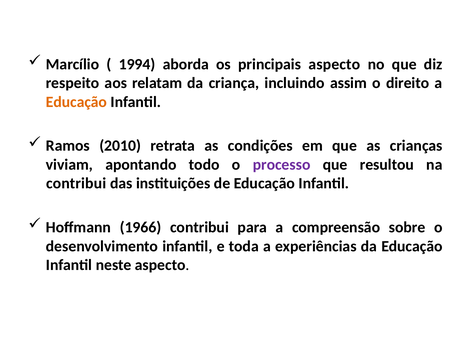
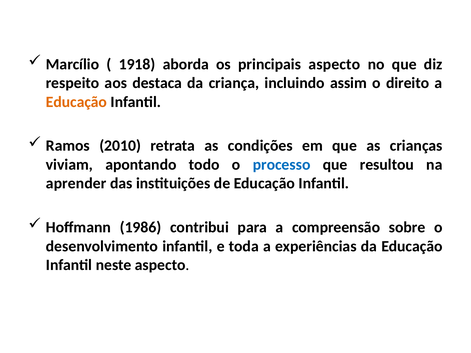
1994: 1994 -> 1918 (137, 64)
relatam: relatam -> destaca (157, 83)
processo colour: purple -> blue (282, 165)
contribui: contribui -> aprender (76, 184)
1966: 1966 -> 1986 (141, 228)
